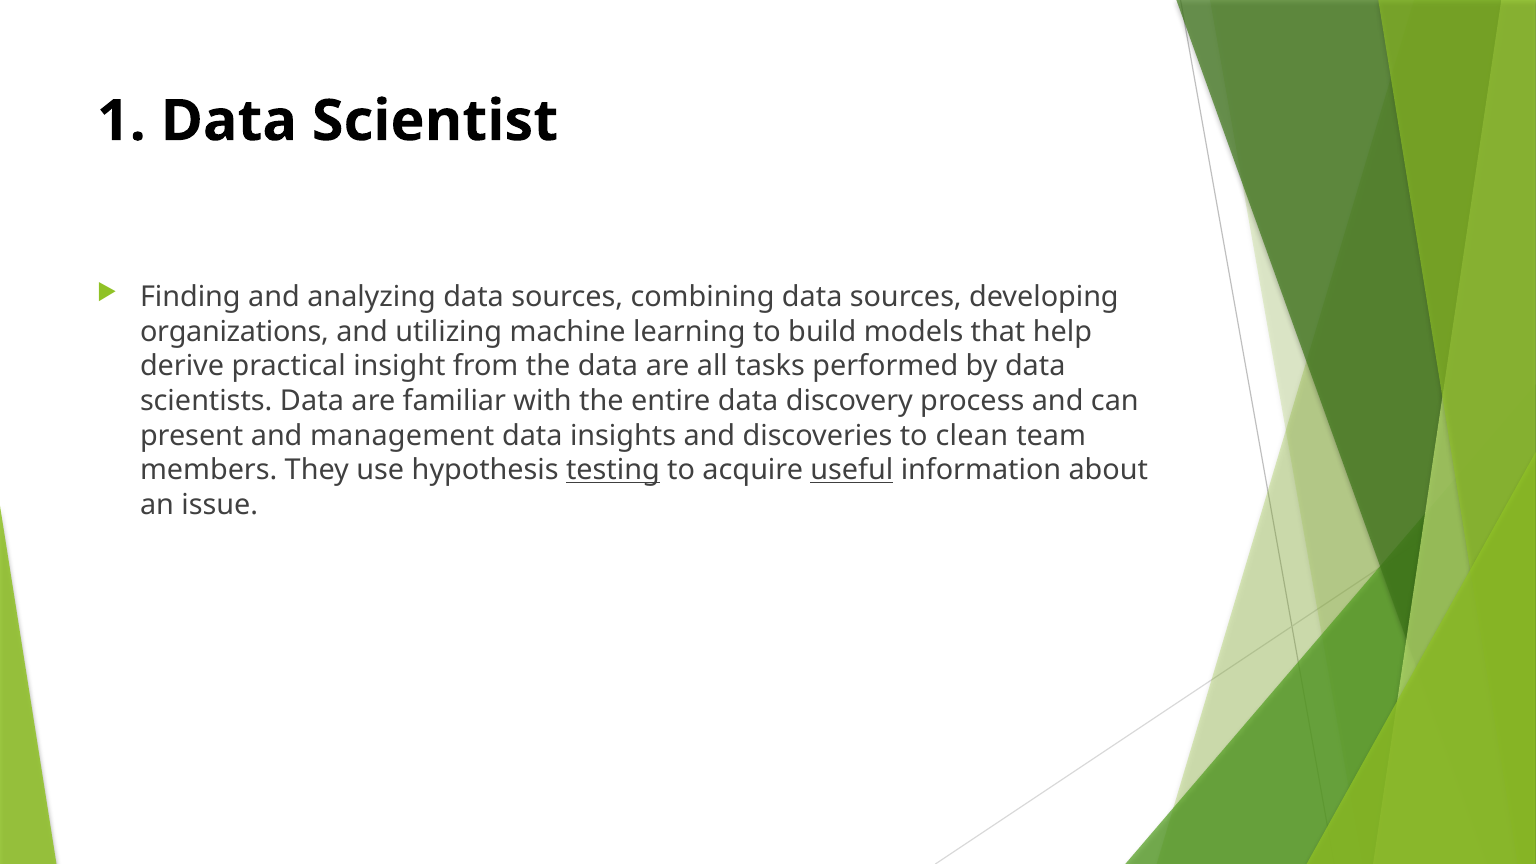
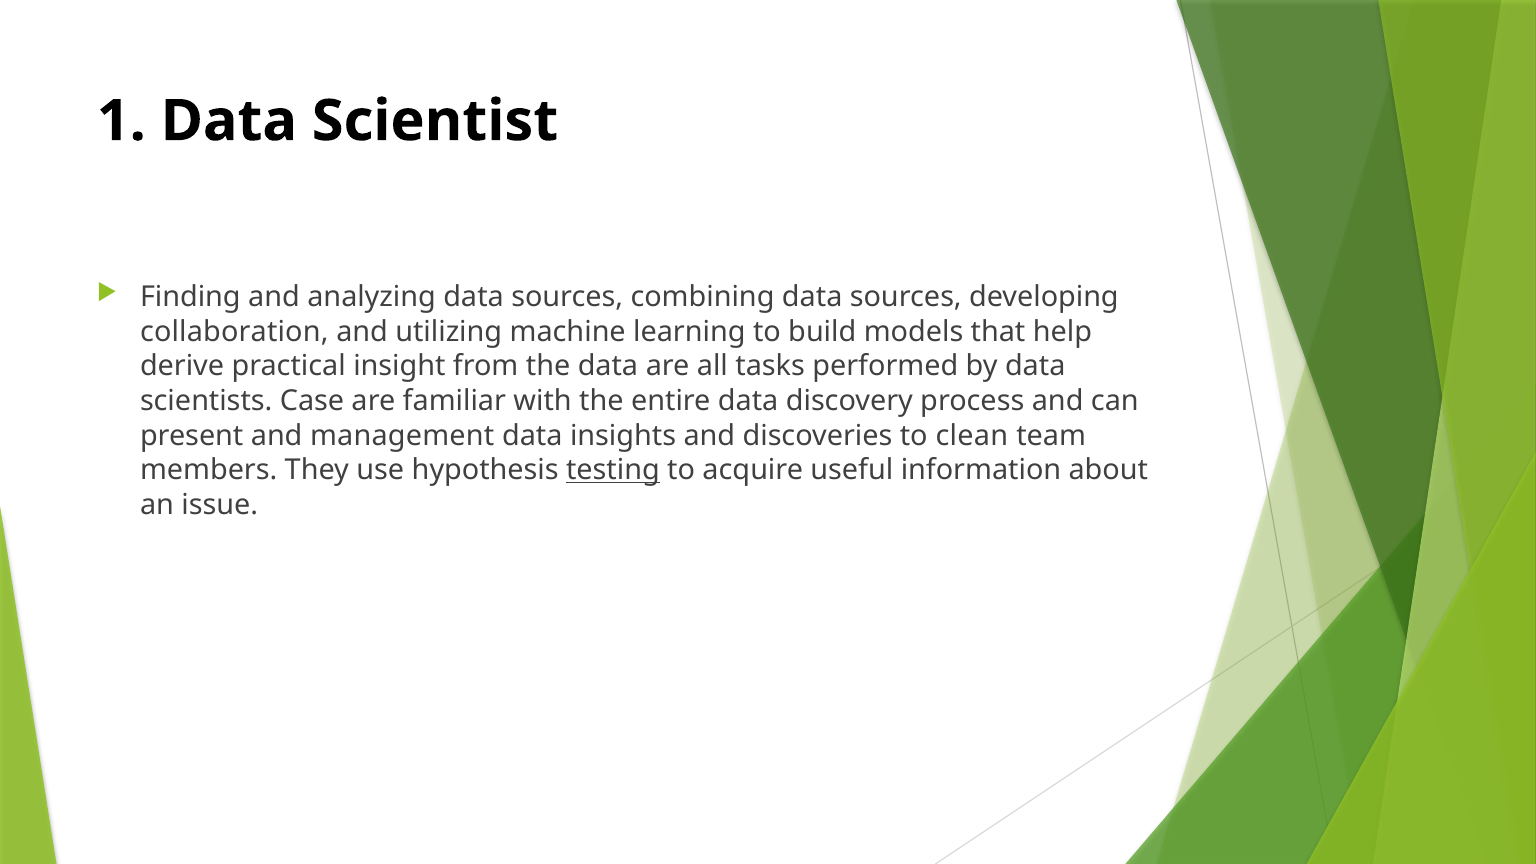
organizations: organizations -> collaboration (234, 332)
scientists Data: Data -> Case (312, 401)
useful underline: present -> none (852, 470)
